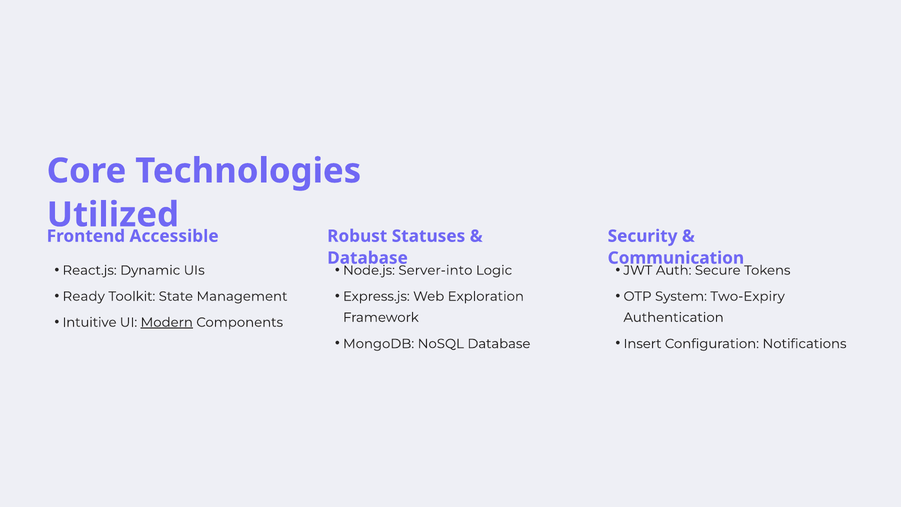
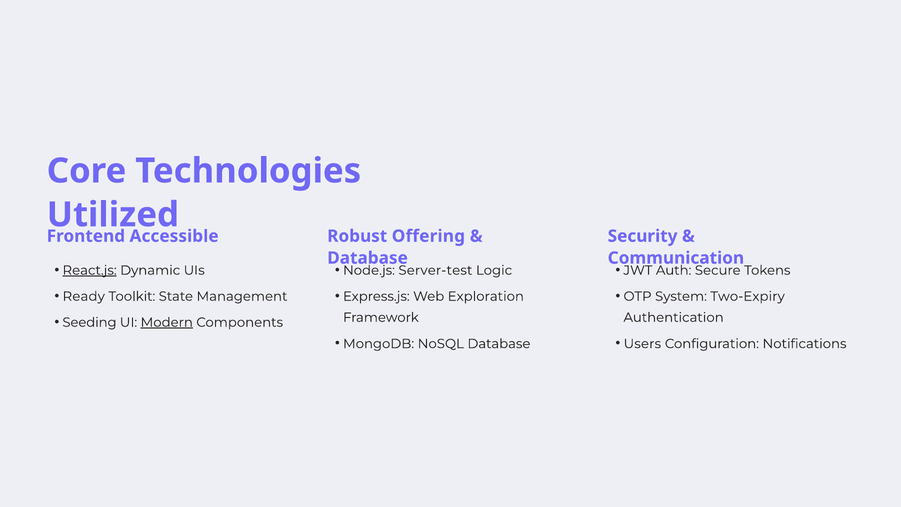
Statuses: Statuses -> Offering (428, 236)
React.js underline: none -> present (90, 270)
Server-into: Server-into -> Server-test (435, 270)
Intuitive: Intuitive -> Seeding (89, 322)
Insert: Insert -> Users (642, 344)
